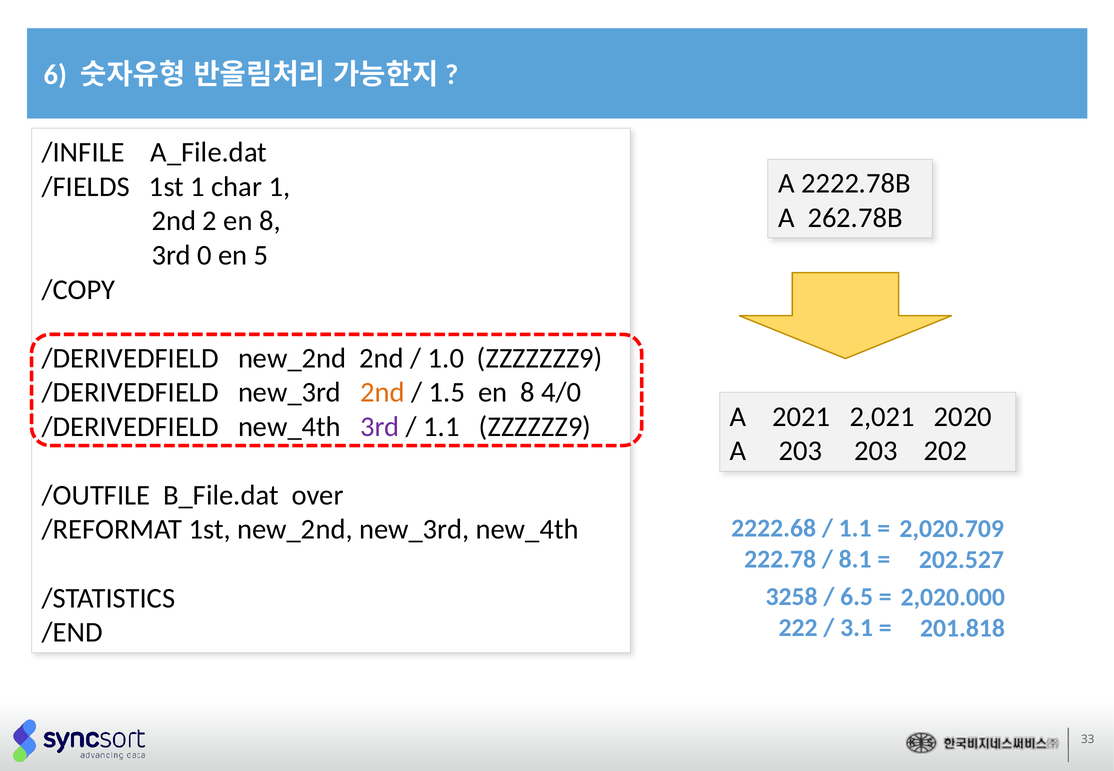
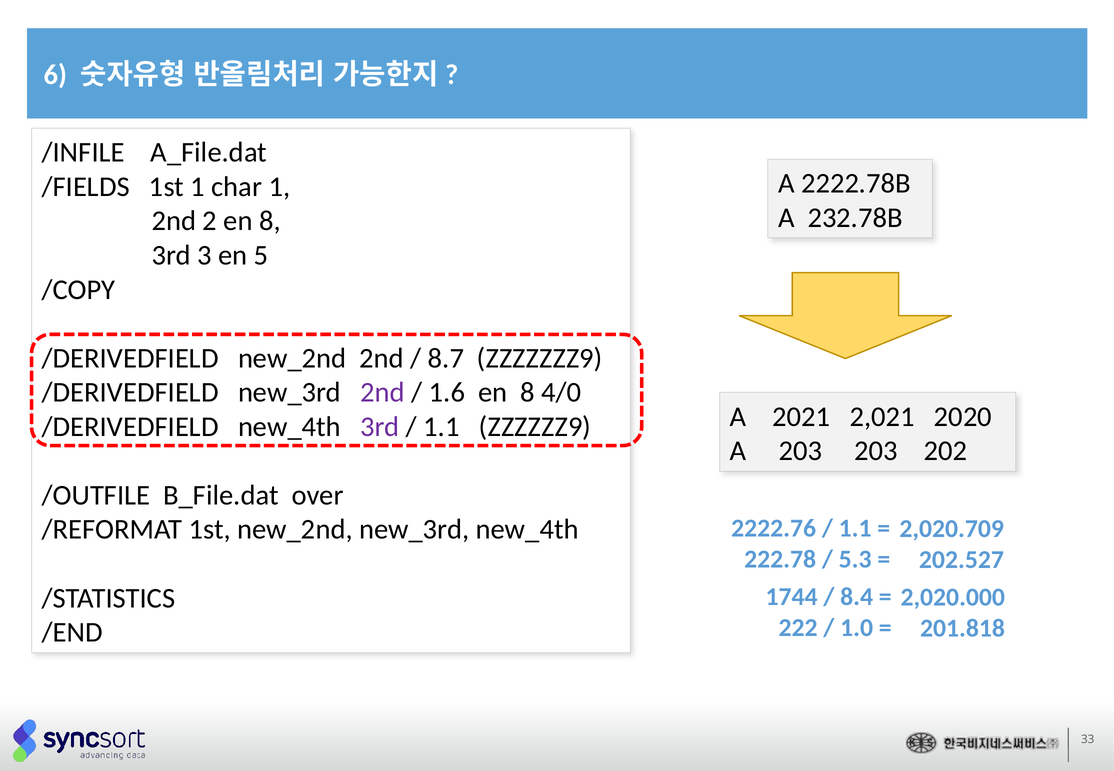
262.78B: 262.78B -> 232.78B (855, 218)
0: 0 -> 3 (204, 255)
1.0: 1.0 -> 8.7 (446, 358)
2nd colour: orange -> purple (383, 393)
1.5: 1.5 -> 1.6 (447, 393)
2222.68: 2222.68 -> 2222.76 (774, 528)
8.1: 8.1 -> 5.3 (855, 559)
3258: 3258 -> 1744 (792, 597)
6.5: 6.5 -> 8.4 (857, 597)
3.1: 3.1 -> 1.0 (857, 628)
